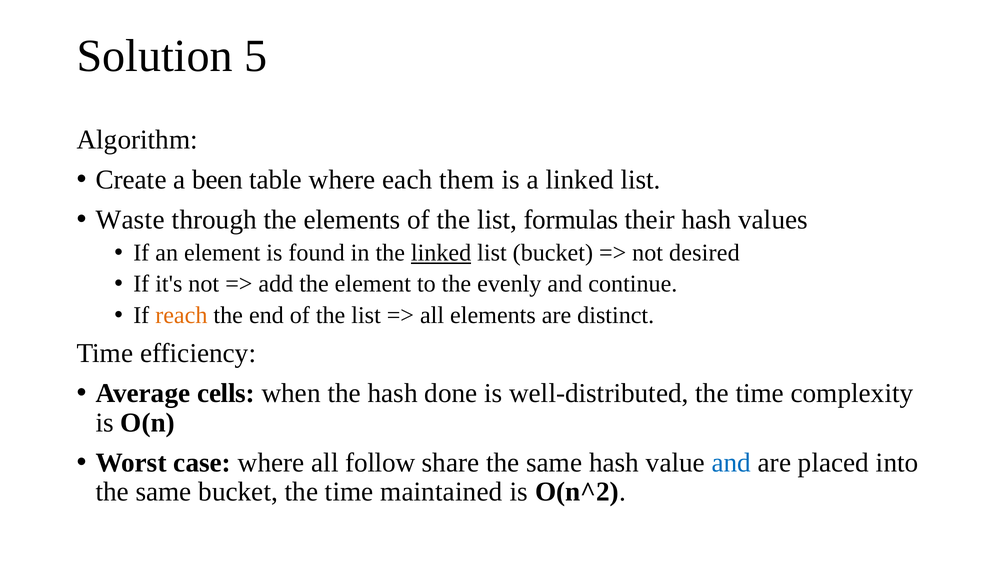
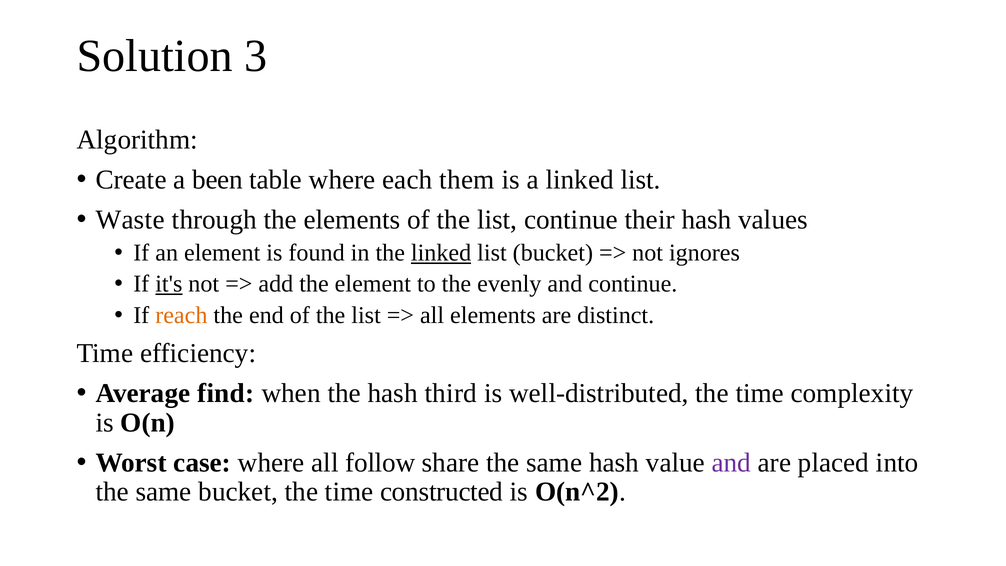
5: 5 -> 3 (256, 56)
list formulas: formulas -> continue (571, 220)
desired: desired -> ignores (704, 253)
it's underline: none -> present (169, 284)
cells: cells -> find (226, 393)
done: done -> third (451, 393)
and colour: blue -> purple (731, 462)
maintained: maintained -> constructed (442, 492)
